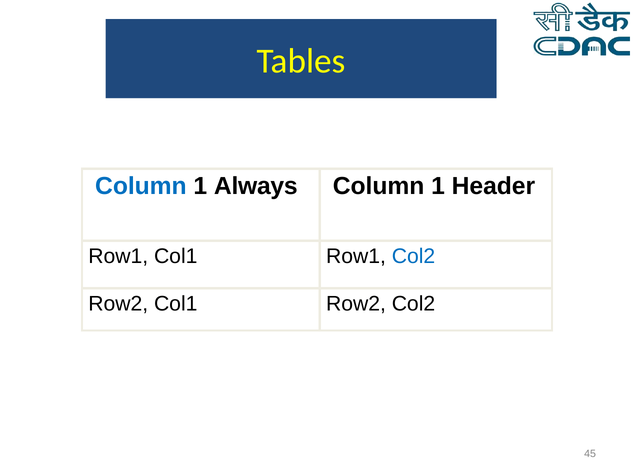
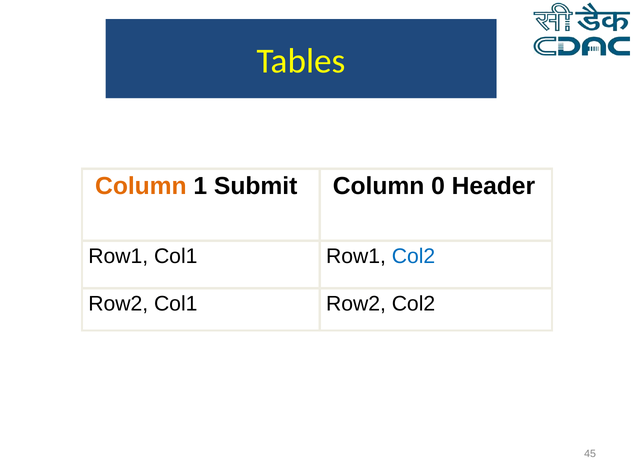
Column colour: blue -> orange (141, 186)
Always: Always -> Submit (256, 186)
1: 1 -> 0 (438, 186)
